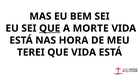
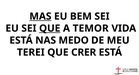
MAS underline: none -> present (40, 16)
MORTE: MORTE -> TEMOR (91, 29)
HORA: HORA -> MEDO (74, 41)
QUE VIDA: VIDA -> CRER (84, 53)
